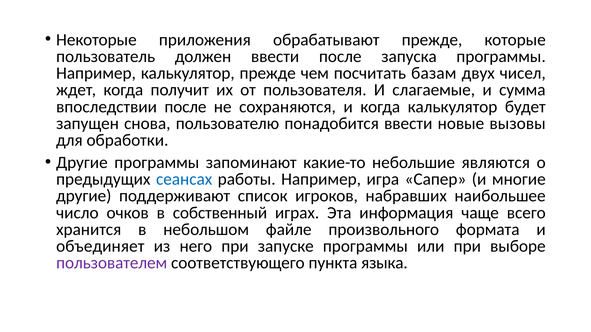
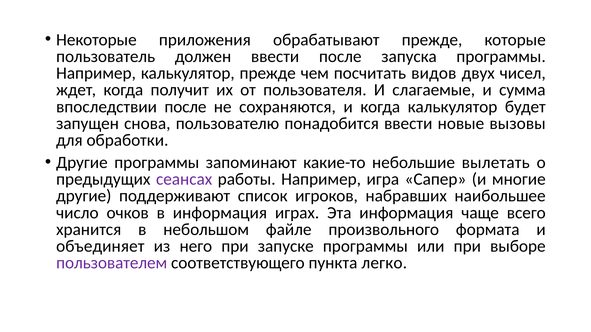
базам: базам -> видов (434, 73)
являются: являются -> вылетать (496, 163)
сеансах colour: blue -> purple (184, 179)
в собственный: собственный -> информация (220, 213)
языка: языка -> легко (384, 263)
